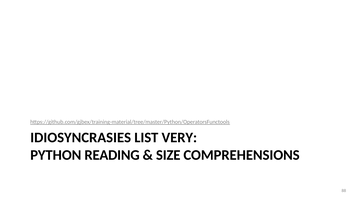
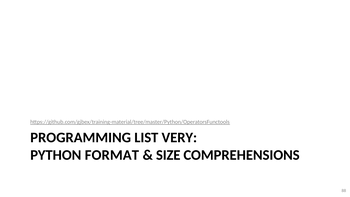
IDIOSYNCRASIES: IDIOSYNCRASIES -> PROGRAMMING (81, 138)
READING: READING -> FORMAT (112, 155)
